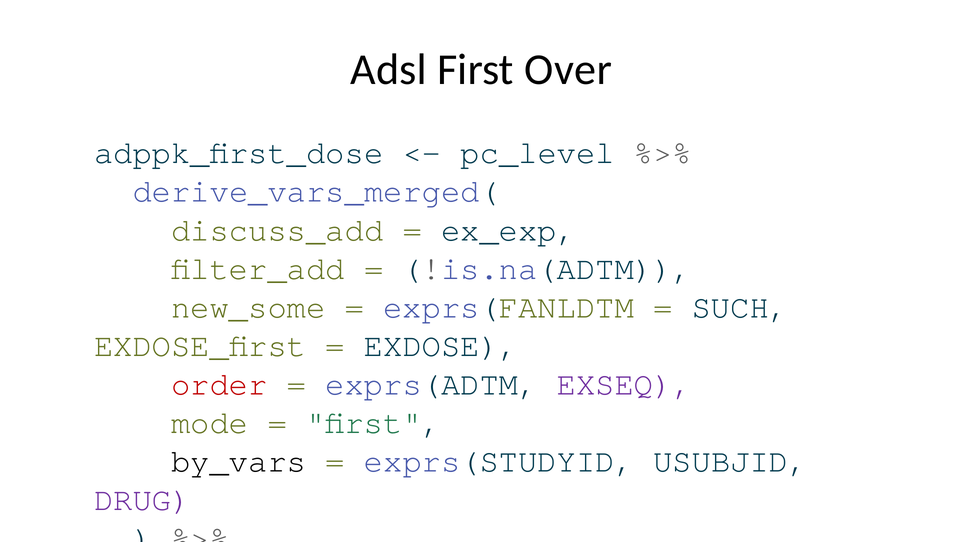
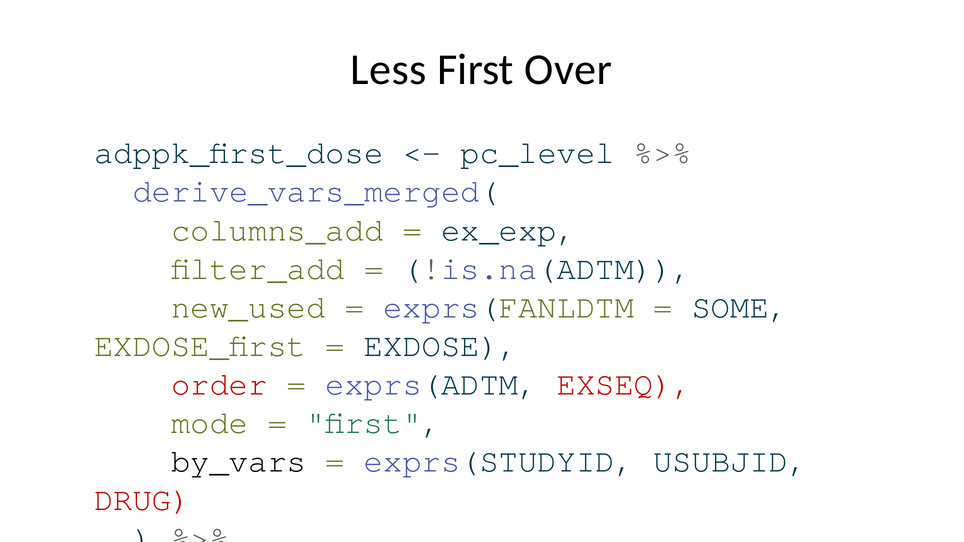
Adsl: Adsl -> Less (389, 70)
discuss_add: discuss_add -> columns_add (277, 230)
new_some: new_some -> new_used (248, 307)
SUCH: SUCH -> SOME (740, 307)
EXSEQ colour: purple -> red (624, 384)
DRUG colour: purple -> red (142, 500)
